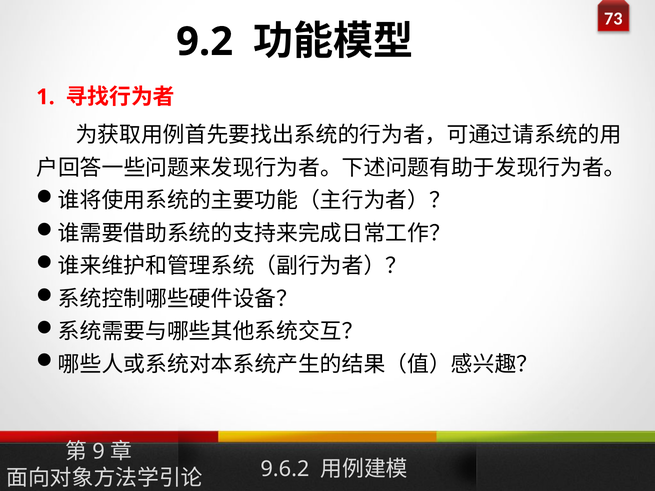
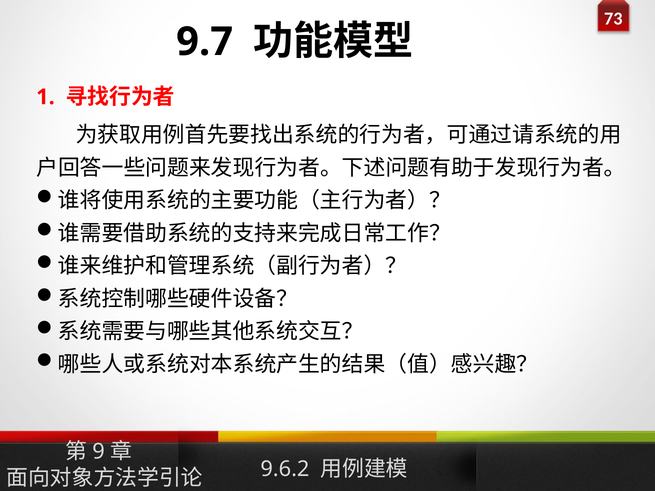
9.2: 9.2 -> 9.7 (205, 42)
